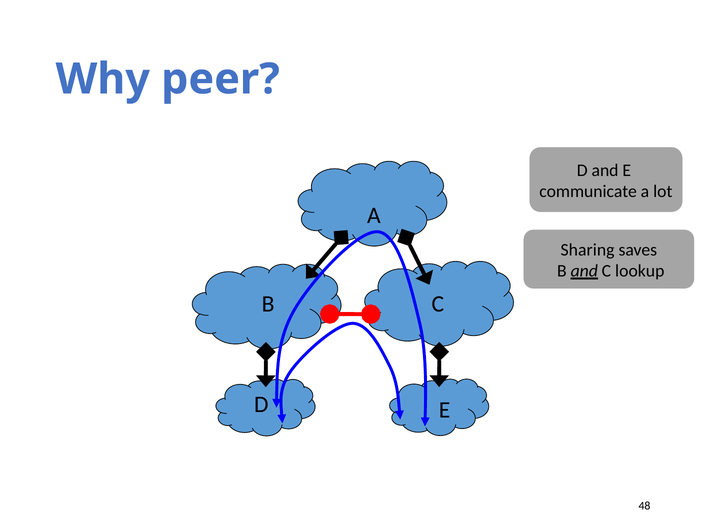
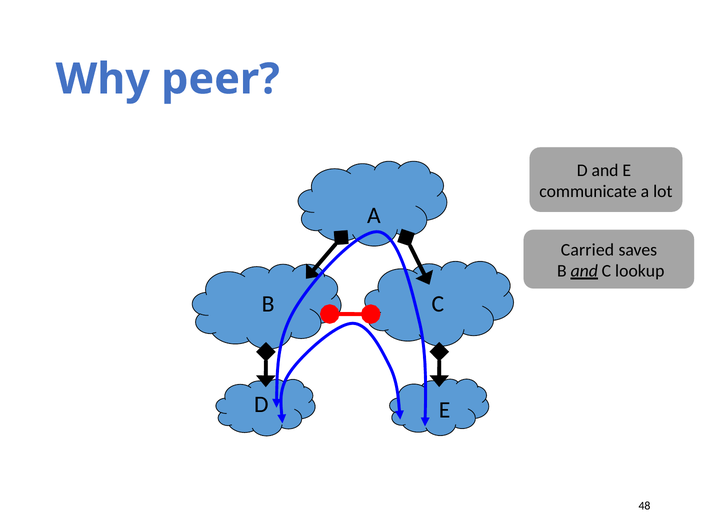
Sharing: Sharing -> Carried (587, 250)
